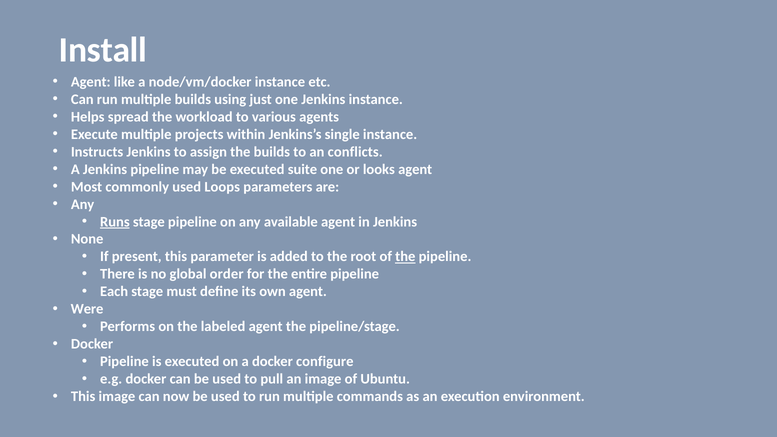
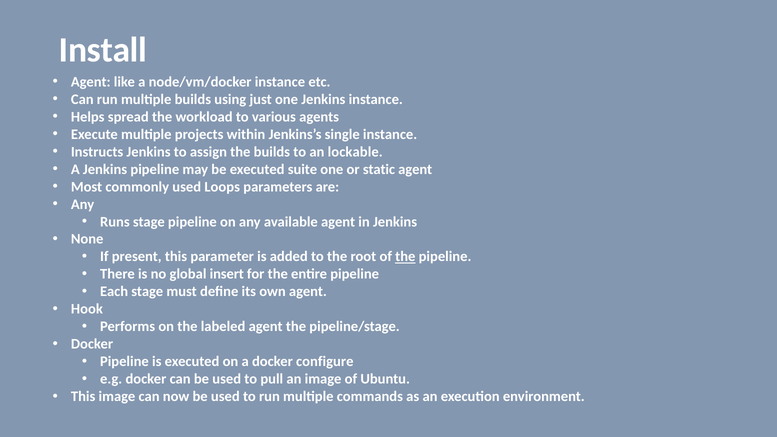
conflicts: conflicts -> lockable (355, 152)
looks: looks -> static (379, 169)
Runs underline: present -> none (115, 222)
order: order -> insert (227, 274)
Were: Were -> Hook (87, 309)
